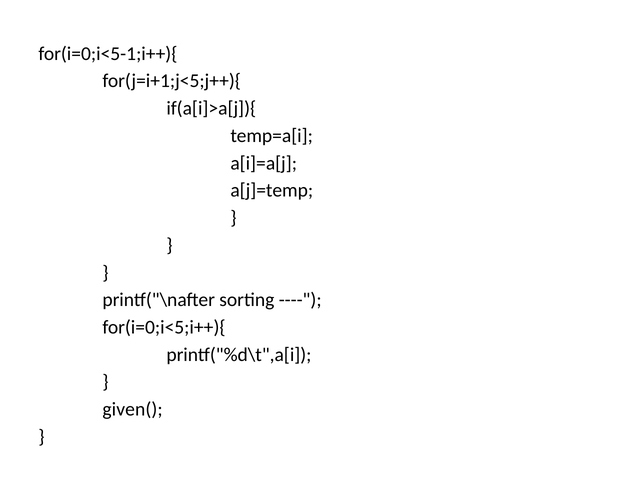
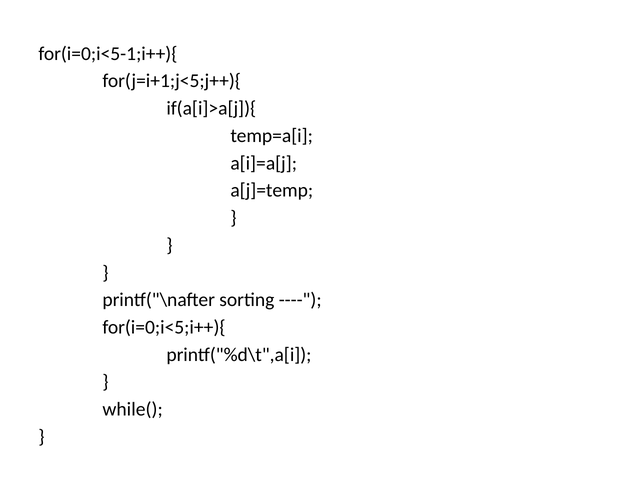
given(: given( -> while( (133, 409)
